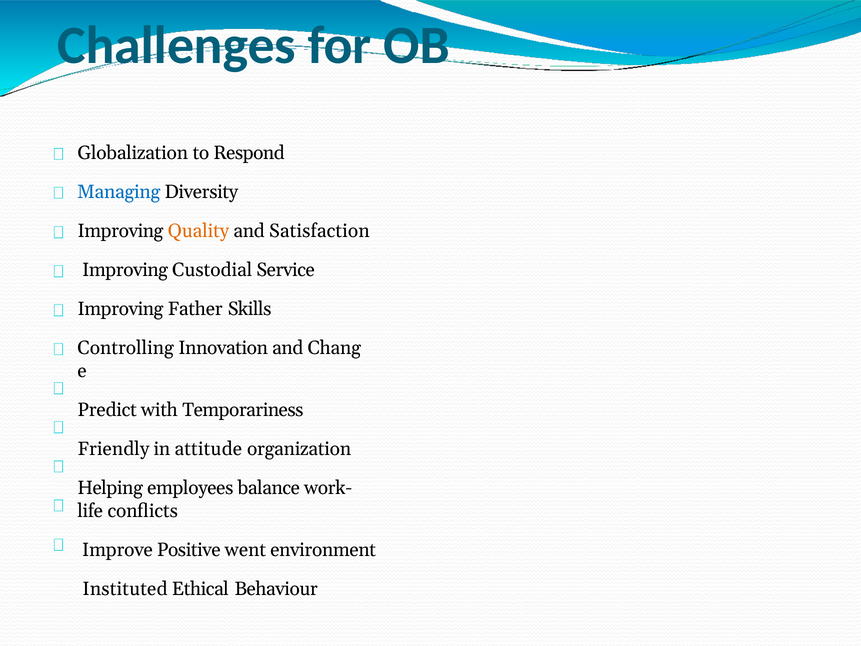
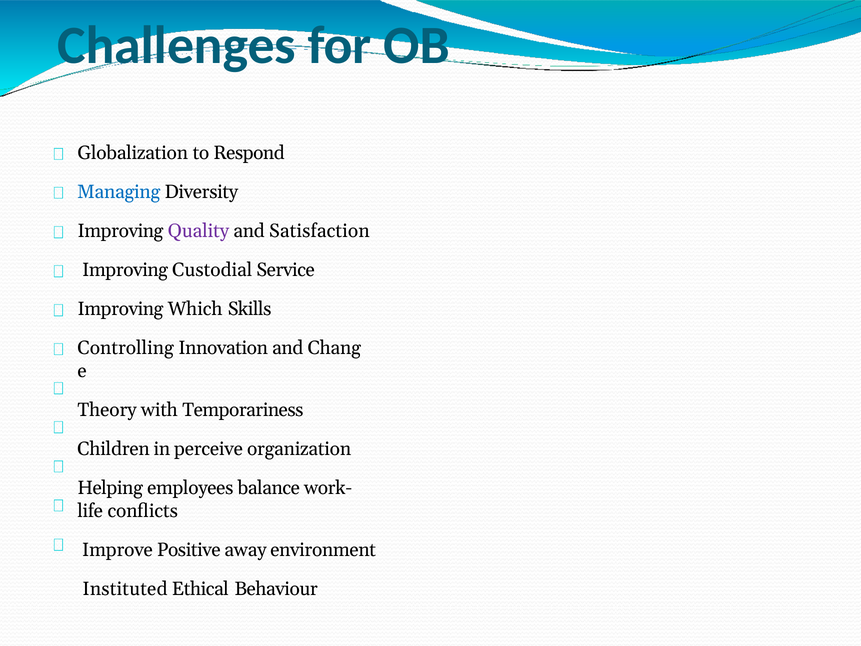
Quality colour: orange -> purple (198, 231)
Father: Father -> Which (195, 309)
Predict: Predict -> Theory (107, 410)
Friendly: Friendly -> Children (114, 449)
attitude: attitude -> perceive (208, 449)
went: went -> away (246, 550)
